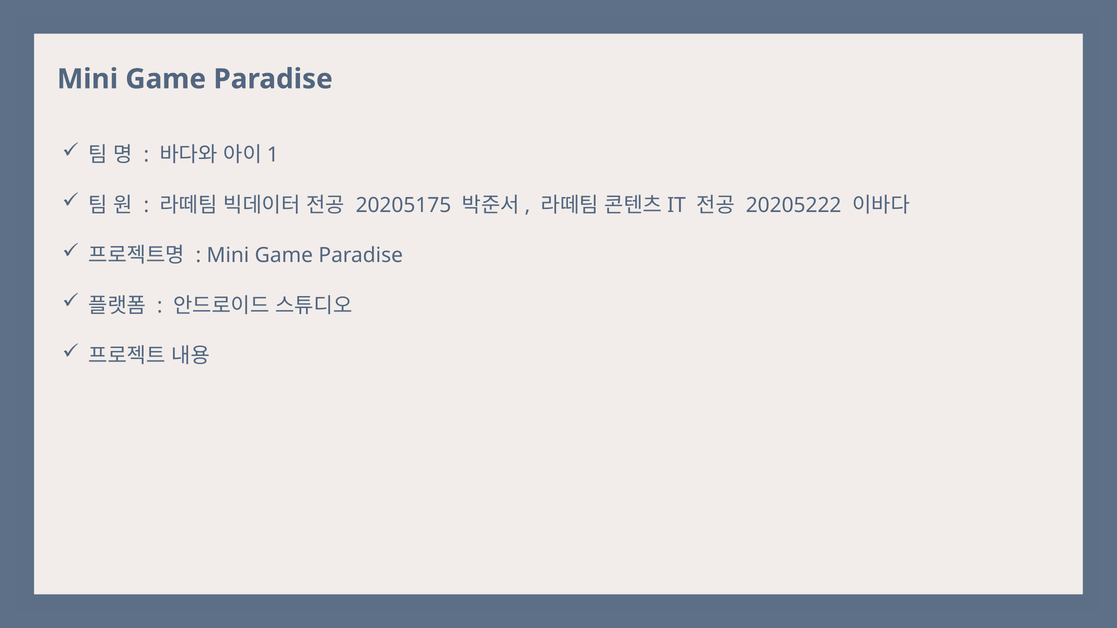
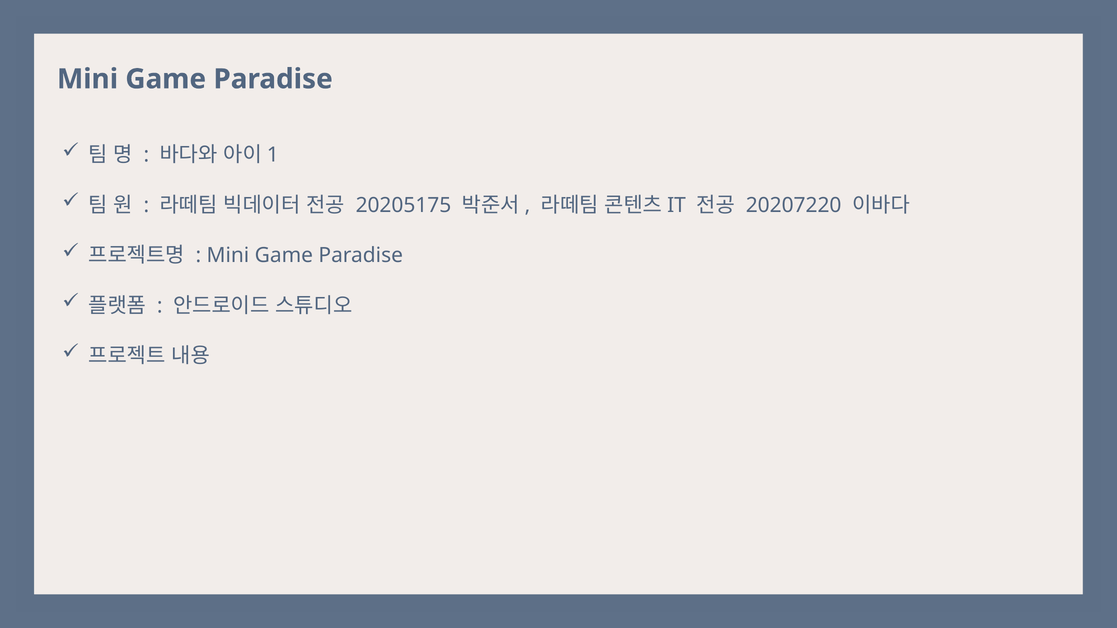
20205222: 20205222 -> 20207220 (794, 205)
